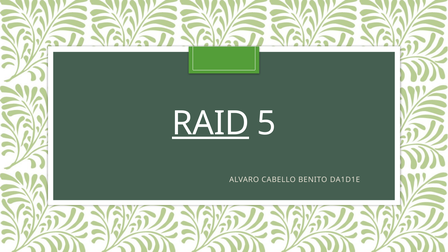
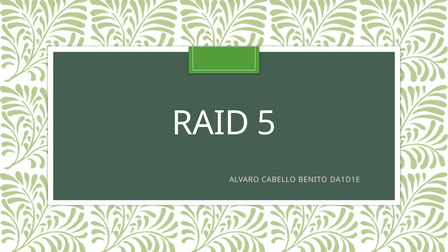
RAID underline: present -> none (211, 123)
